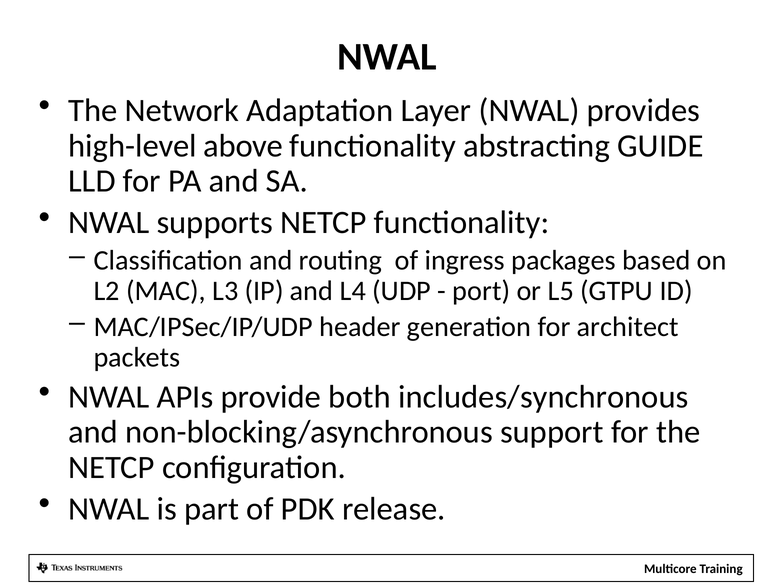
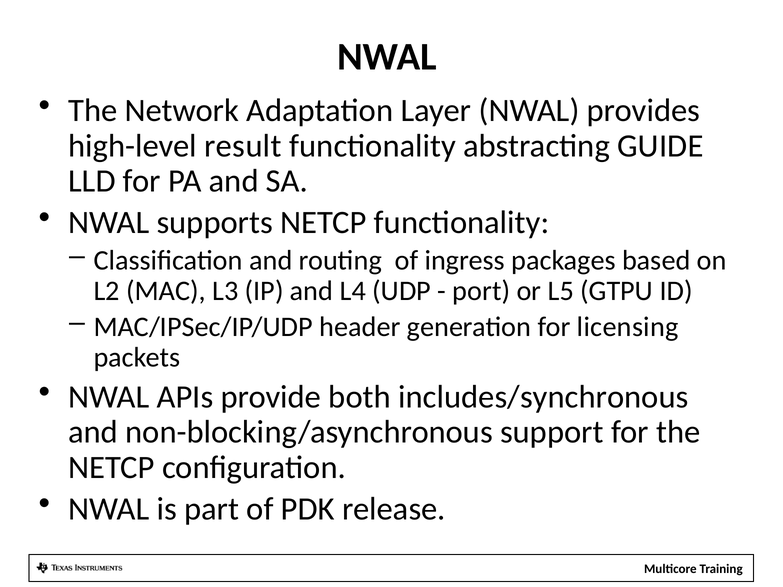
above: above -> result (243, 146)
architect: architect -> licensing (628, 327)
